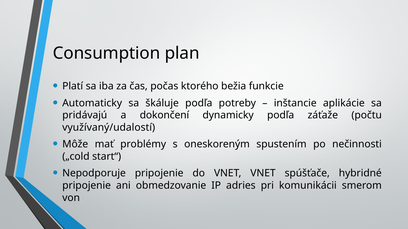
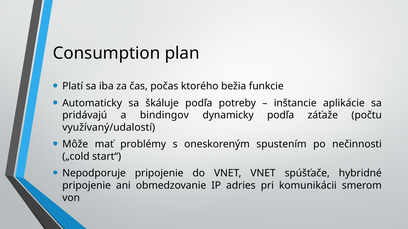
dokončení: dokončení -> bindingov (164, 115)
